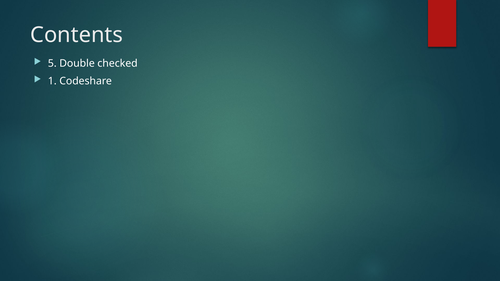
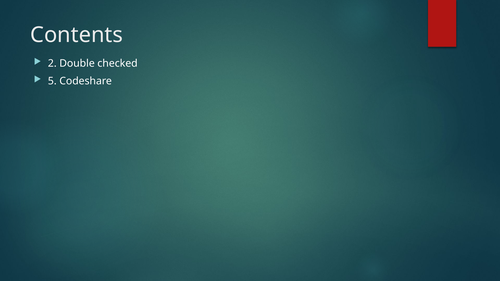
5: 5 -> 2 (52, 63)
1: 1 -> 5 (52, 81)
